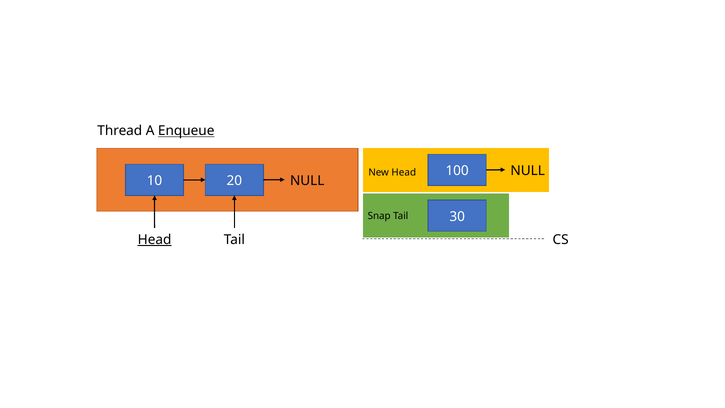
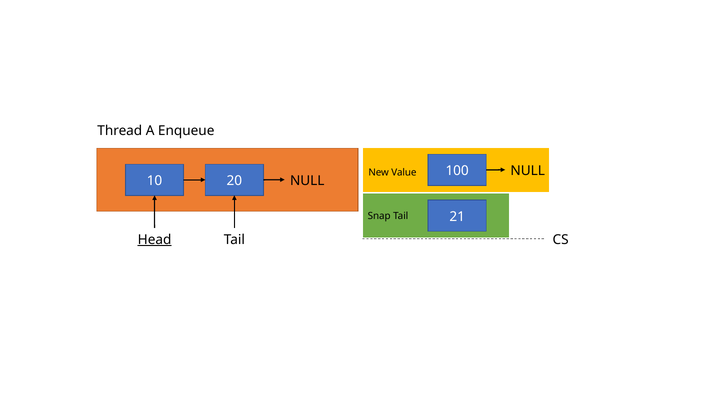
Enqueue underline: present -> none (186, 131)
New Head: Head -> Value (404, 172)
30: 30 -> 21 (457, 217)
